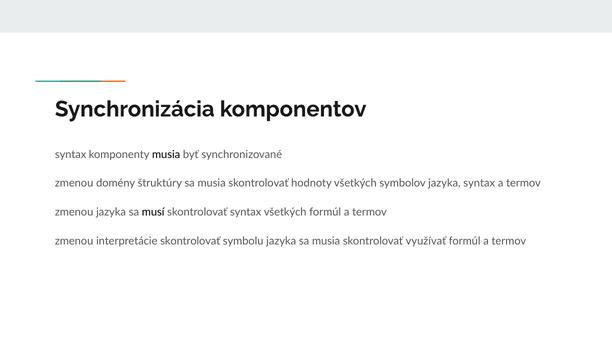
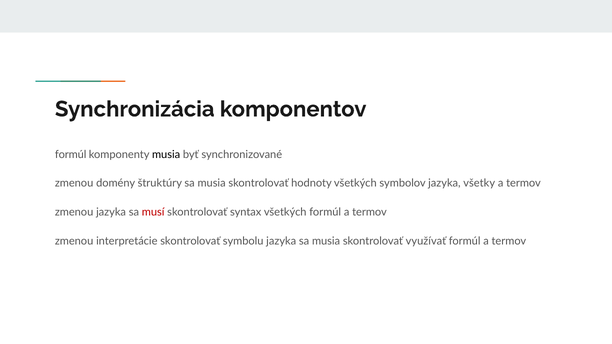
syntax: syntax -> formúl (71, 155)
jazyka syntax: syntax -> všetky (479, 183)
musí colour: black -> red (153, 212)
